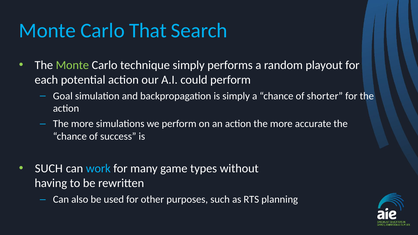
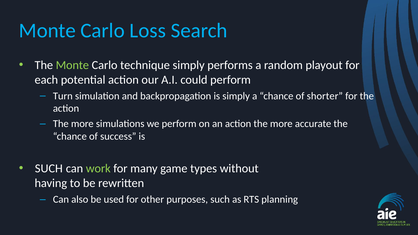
That: That -> Loss (148, 30)
Goal: Goal -> Turn (63, 96)
work colour: light blue -> light green (98, 169)
